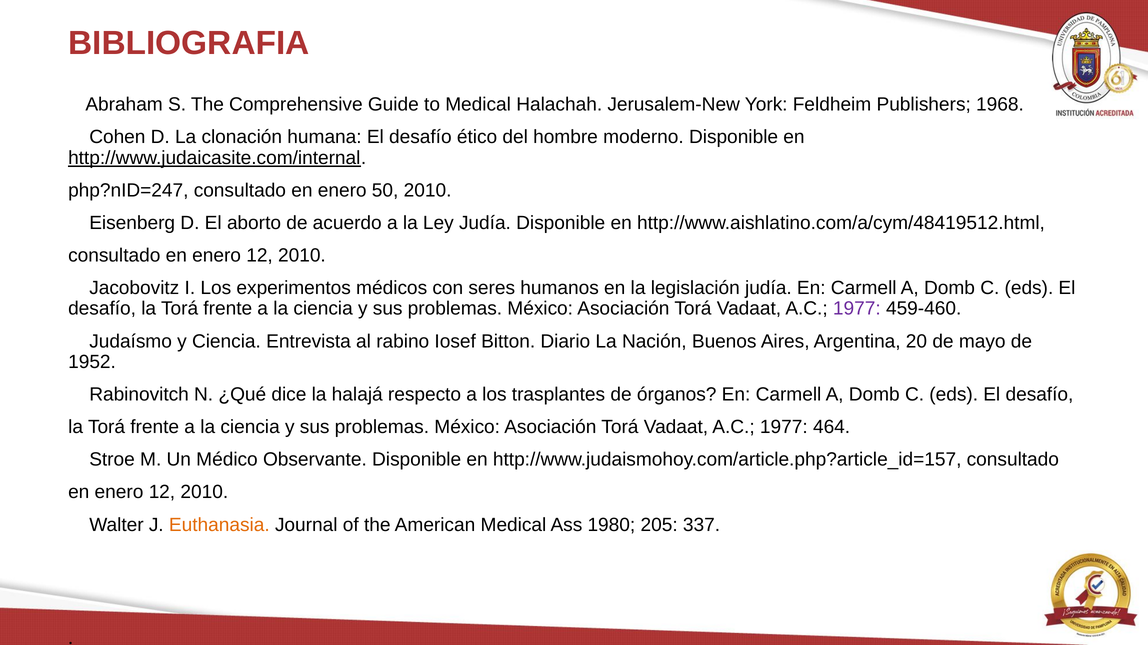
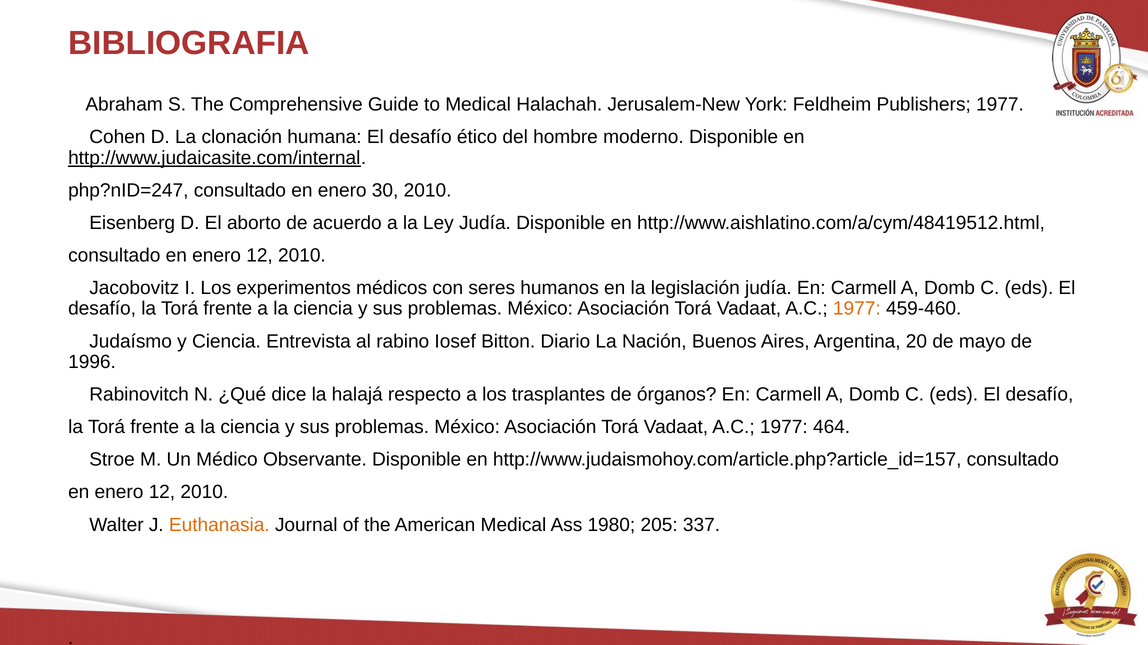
Publishers 1968: 1968 -> 1977 (1000, 105)
50: 50 -> 30 (385, 191)
1977 colour: purple -> orange (857, 309)
1952: 1952 -> 1996 (92, 362)
